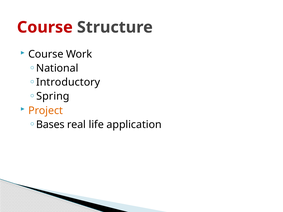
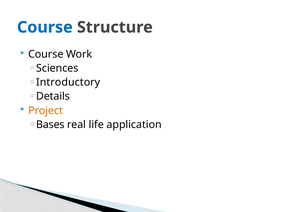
Course colour: red -> blue (45, 27)
National: National -> Sciences (57, 68)
Spring: Spring -> Details (53, 96)
